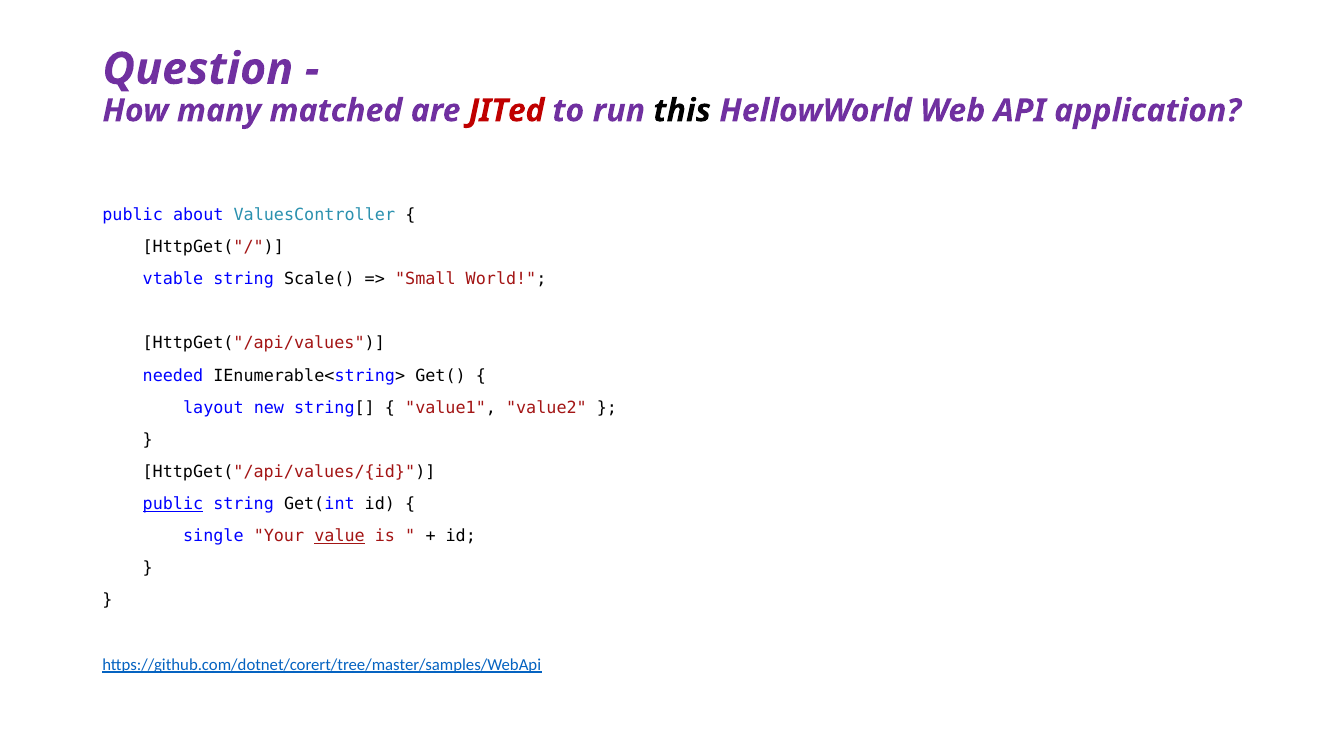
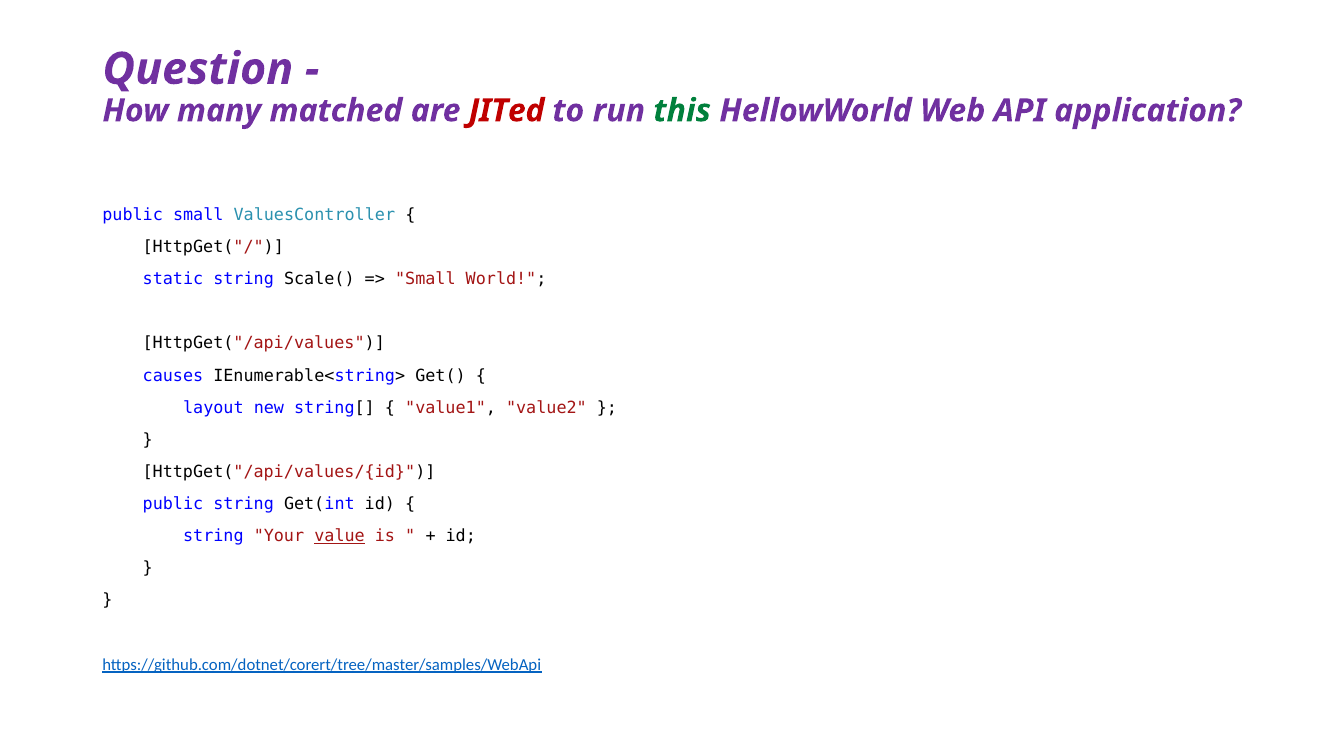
this colour: black -> green (682, 111)
public about: about -> small (198, 215)
vtable: vtable -> static (173, 279)
needed: needed -> causes (173, 376)
public underline: present -> none (173, 504)
single: single -> string (213, 536)
